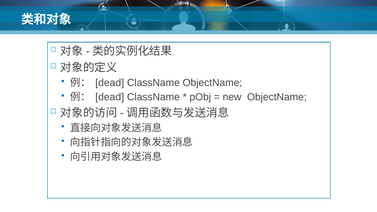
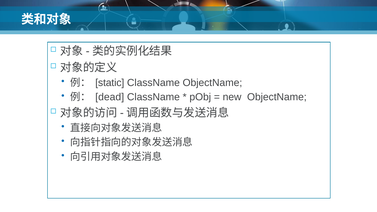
dead: dead -> static (110, 83)
